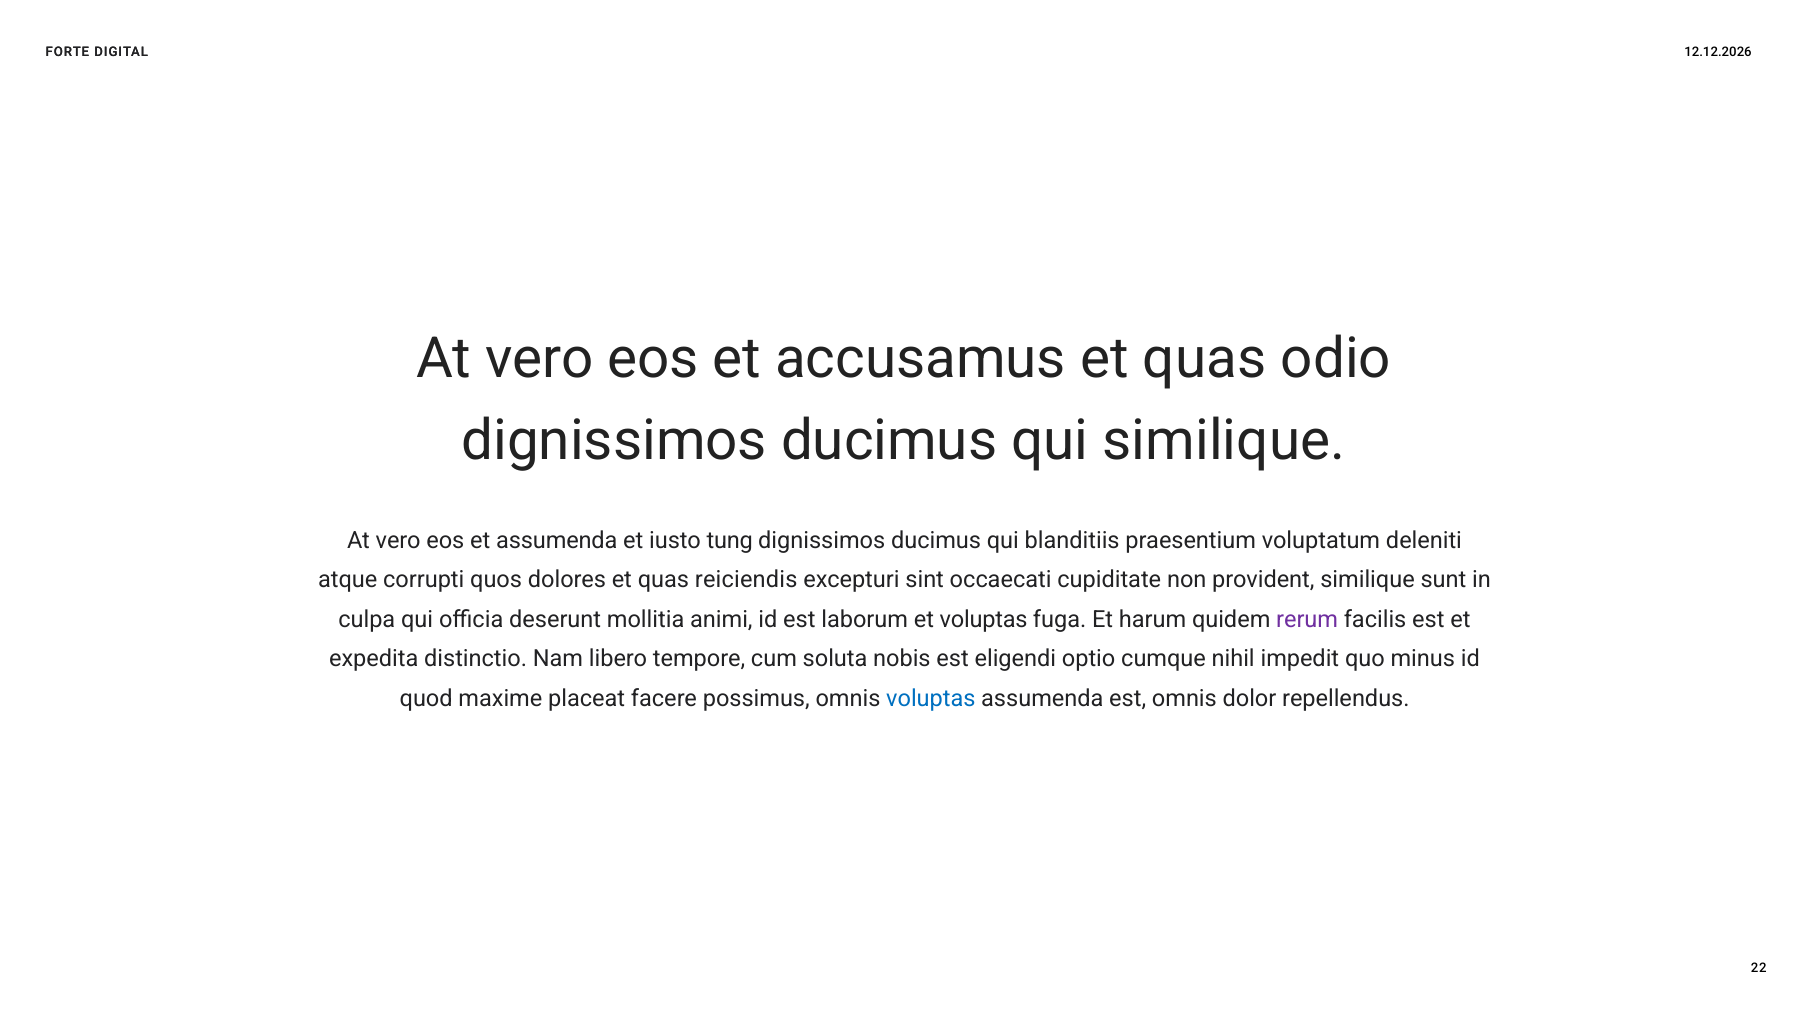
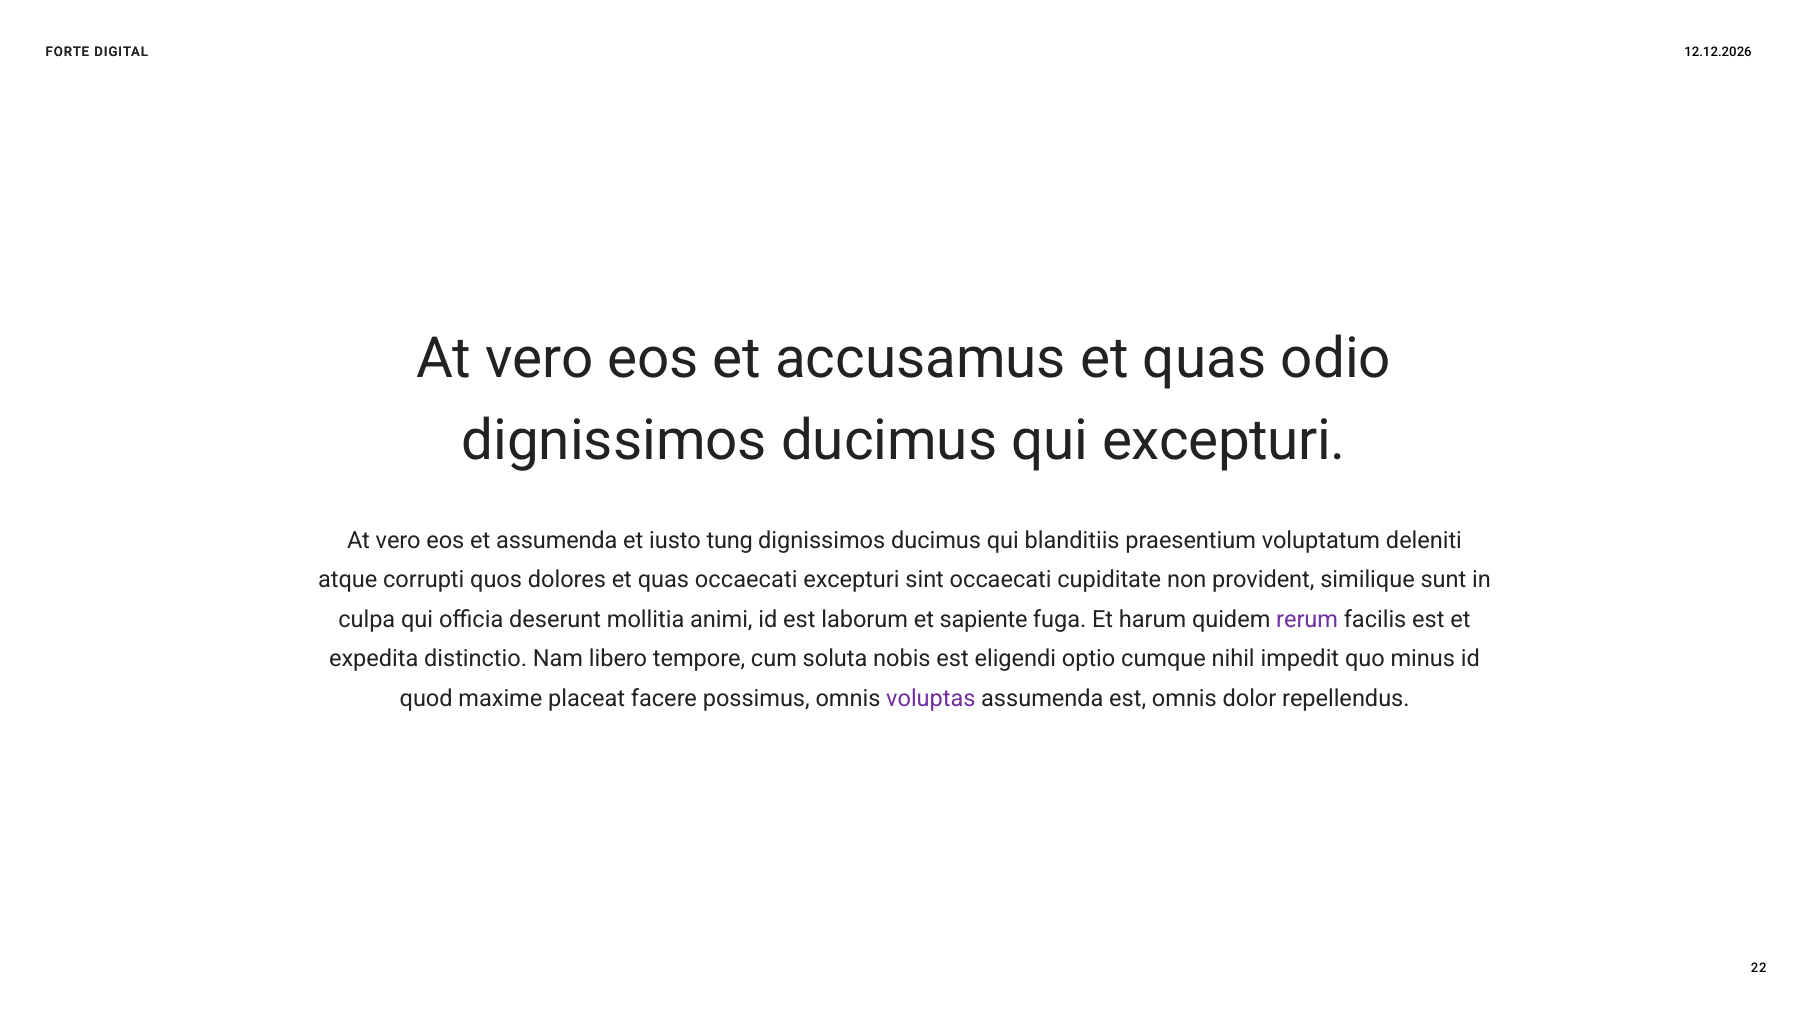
qui similique: similique -> excepturi (1224, 440)
quas reiciendis: reiciendis -> occaecati (746, 580)
et voluptas: voluptas -> sapiente (984, 619)
voluptas colour: blue -> purple (931, 699)
